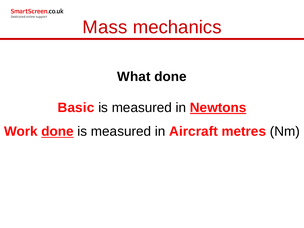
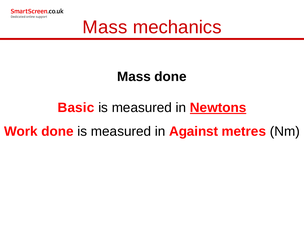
What: What -> Mass (134, 77)
done underline: present -> none (58, 131)
Aircraft: Aircraft -> Against (194, 131)
